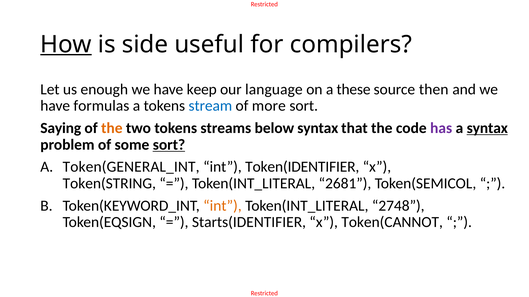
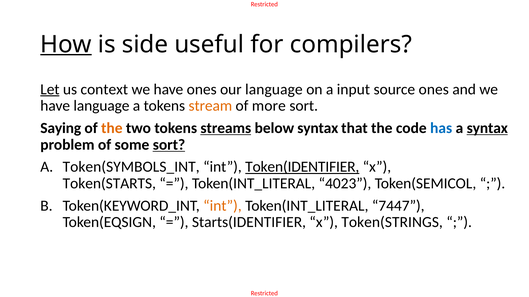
Let underline: none -> present (50, 89)
enough: enough -> context (104, 89)
have keep: keep -> ones (202, 89)
these: these -> input (353, 89)
source then: then -> ones (434, 89)
have formulas: formulas -> language (101, 106)
stream colour: blue -> orange (210, 106)
streams underline: none -> present (226, 128)
has colour: purple -> blue (441, 128)
Token(GENERAL_INT: Token(GENERAL_INT -> Token(SYMBOLS_INT (131, 167)
Token(IDENTIFIER underline: none -> present (302, 167)
Token(STRING: Token(STRING -> Token(STARTS (109, 184)
2681: 2681 -> 4023 (345, 184)
2748: 2748 -> 7447 (398, 206)
Token(CANNOT: Token(CANNOT -> Token(STRINGS (392, 223)
